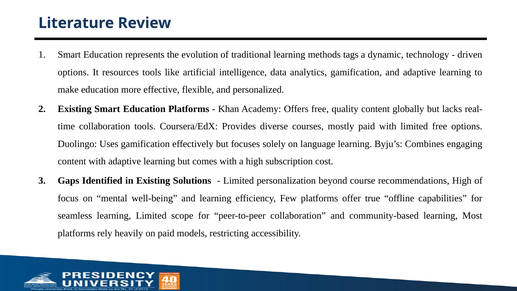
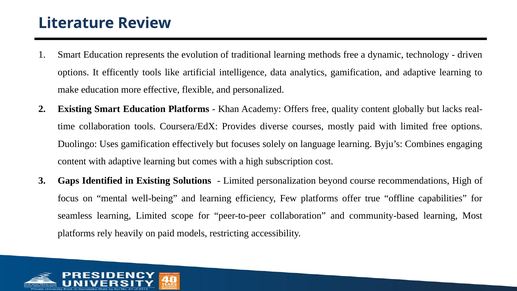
methods tags: tags -> free (351, 55)
resources: resources -> efficently (121, 72)
